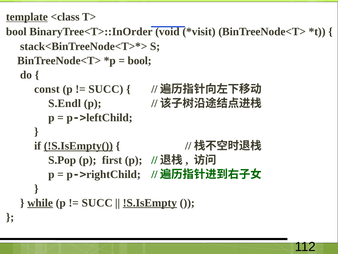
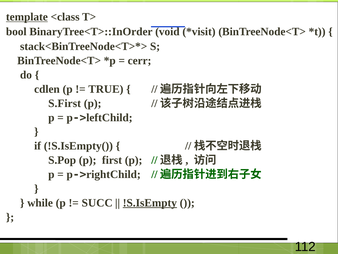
bool: bool -> cerr (140, 61)
const: const -> cdlen (47, 89)
SUCC: SUCC -> TRUE (106, 89)
S.Endl: S.Endl -> S.First (65, 103)
!S.IsEmpty( underline: present -> none (78, 146)
while underline: present -> none (40, 202)
